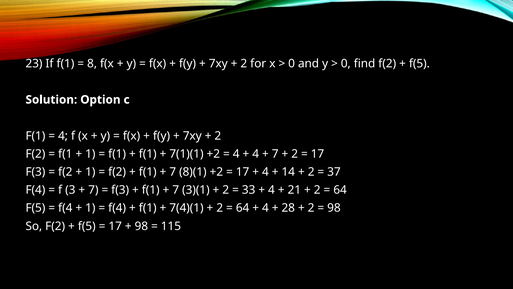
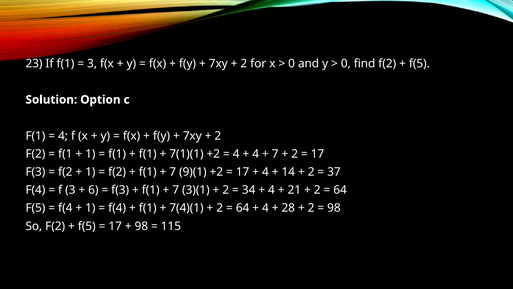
8: 8 -> 3 (92, 63)
8)(1: 8)(1 -> 9)(1 (193, 172)
7: 7 -> 6 (93, 190)
33: 33 -> 34 (249, 190)
